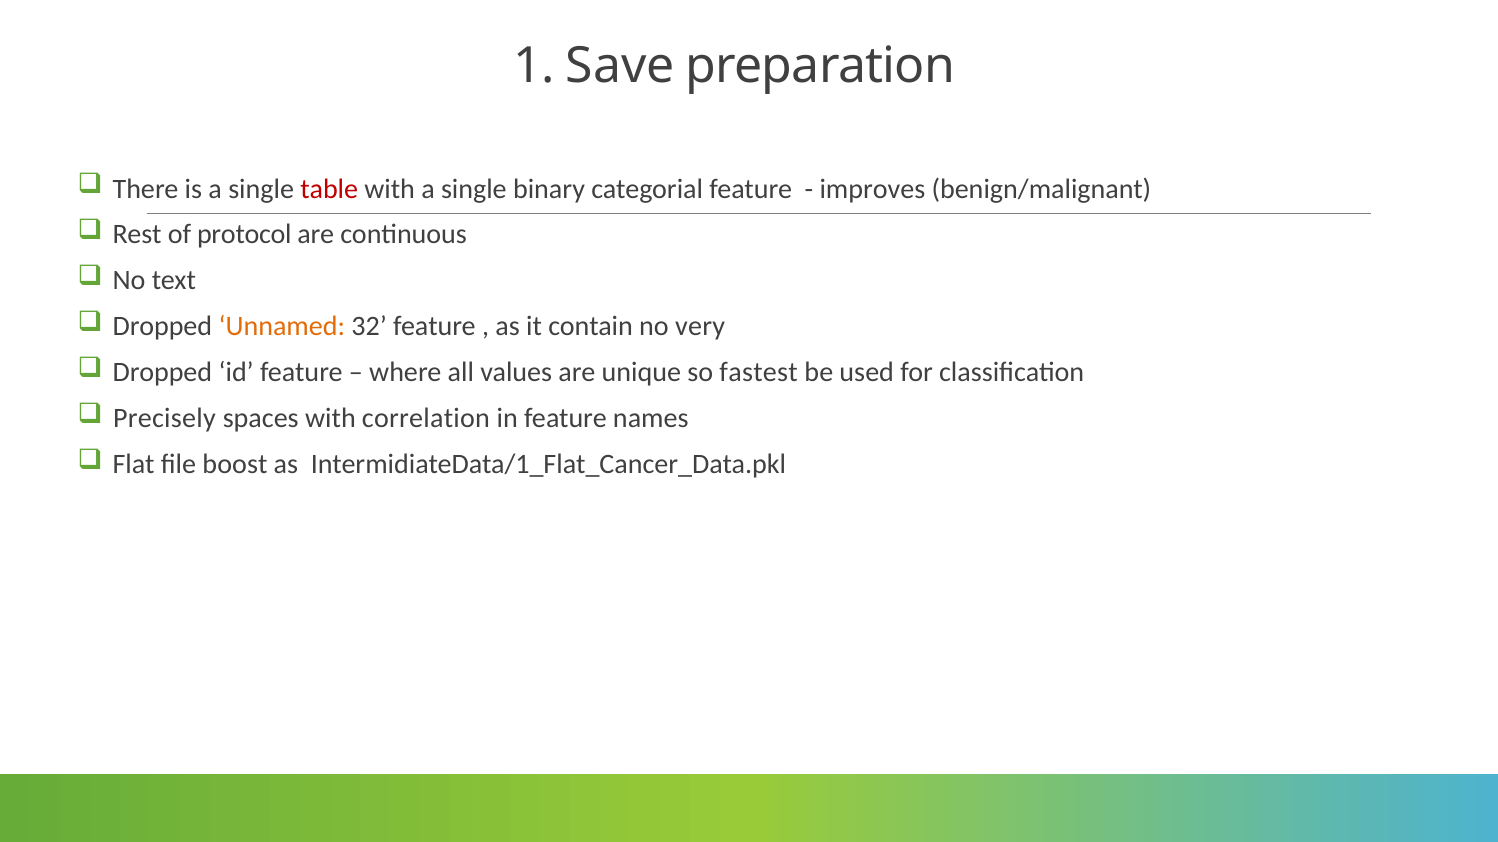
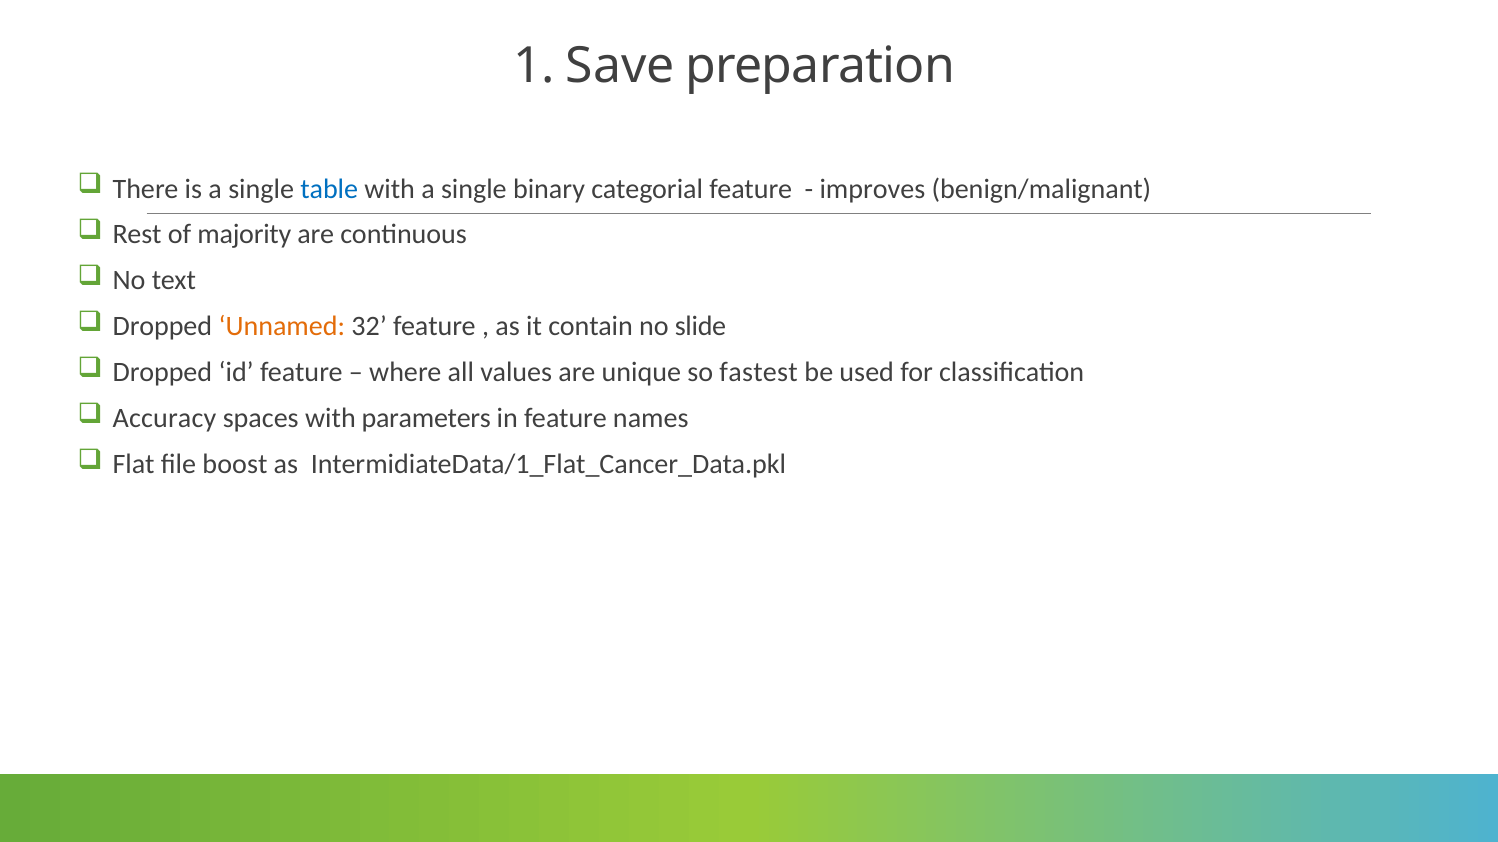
table colour: red -> blue (329, 189)
protocol: protocol -> majority (244, 235)
very: very -> slide (700, 327)
Precisely: Precisely -> Accuracy (164, 419)
correlation: correlation -> parameters (426, 419)
